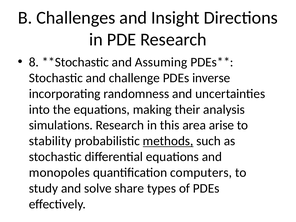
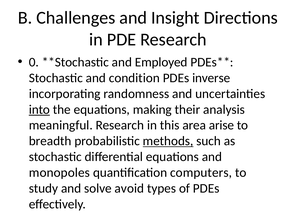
8: 8 -> 0 (34, 62)
Assuming: Assuming -> Employed (161, 62)
challenge: challenge -> condition (134, 78)
into underline: none -> present (39, 109)
simulations: simulations -> meaningful (61, 125)
stability: stability -> breadth (50, 141)
share: share -> avoid (129, 188)
